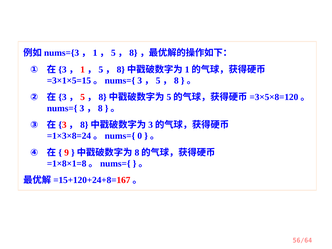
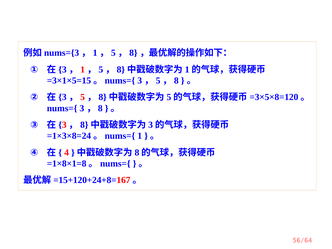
0: 0 -> 1 (140, 136)
9: 9 -> 4 (67, 153)
